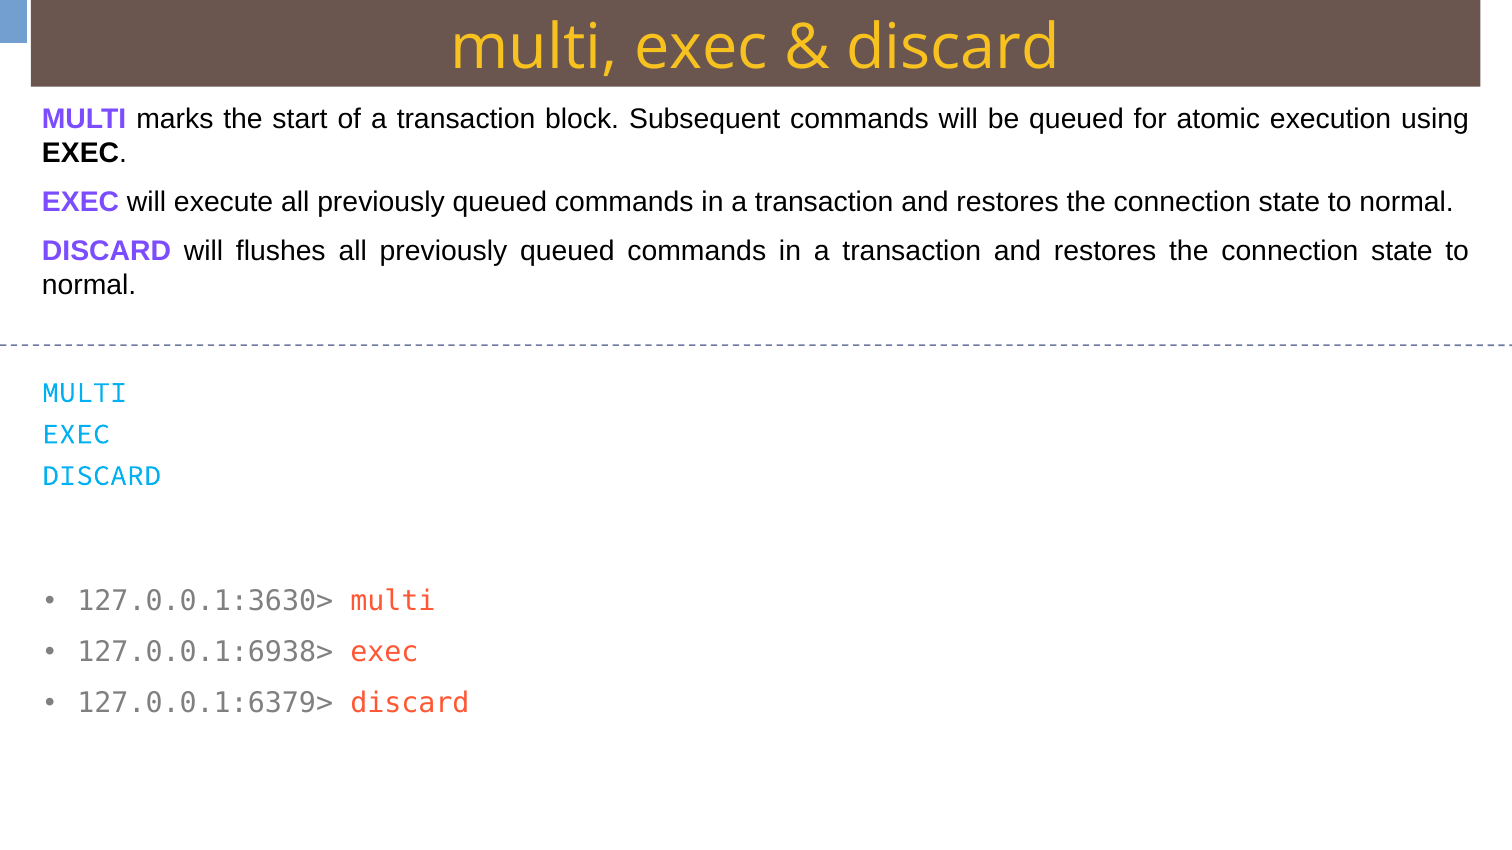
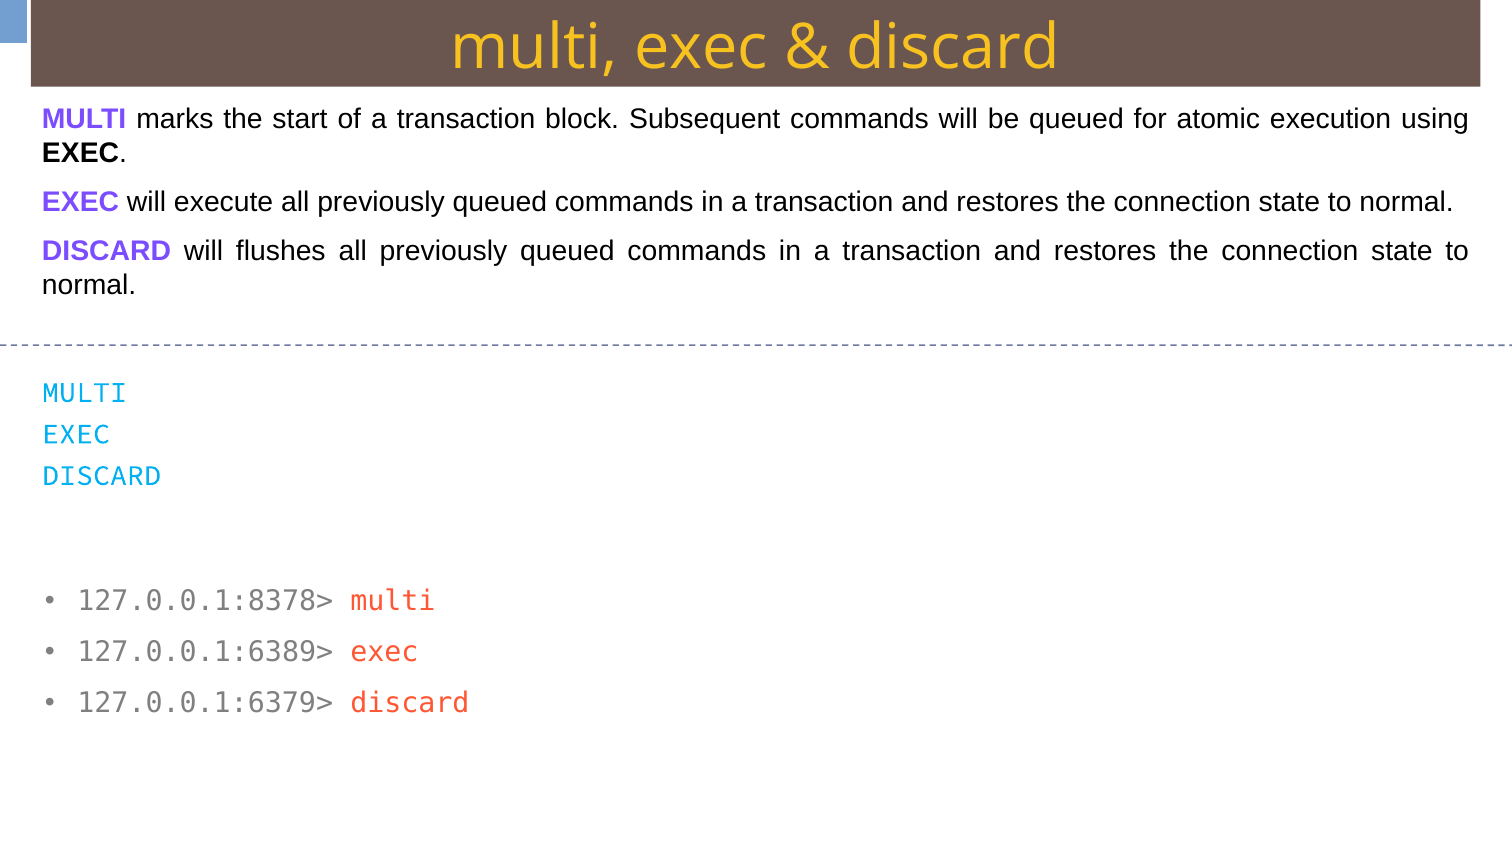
127.0.0.1:3630>: 127.0.0.1:3630> -> 127.0.0.1:8378> (205, 602)
127.0.0.1:6938>: 127.0.0.1:6938> -> 127.0.0.1:6389> (205, 653)
